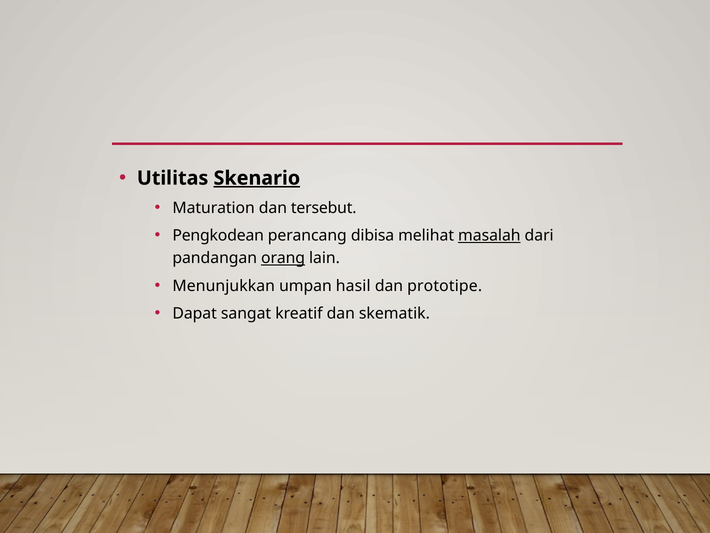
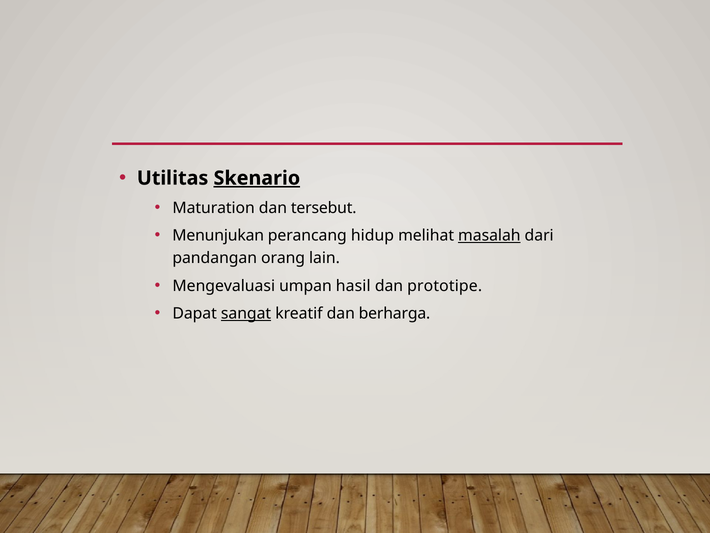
Pengkodean: Pengkodean -> Menunjukan (218, 235)
dibisa: dibisa -> hidup (372, 235)
orang underline: present -> none (283, 258)
Menunjukkan: Menunjukkan -> Mengevaluasi (224, 286)
sangat underline: none -> present (246, 313)
skematik: skematik -> berharga (394, 313)
